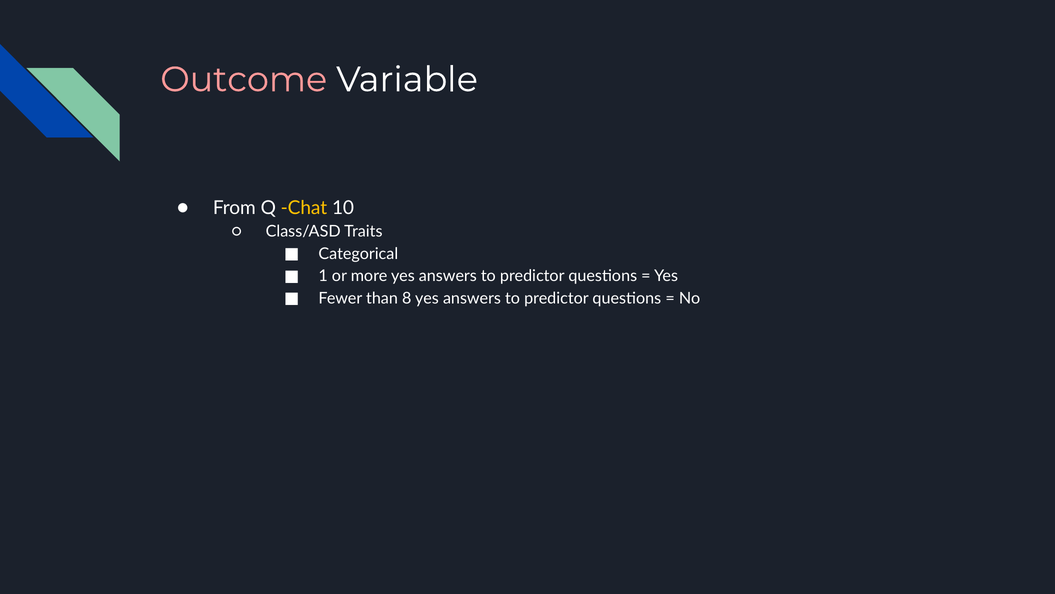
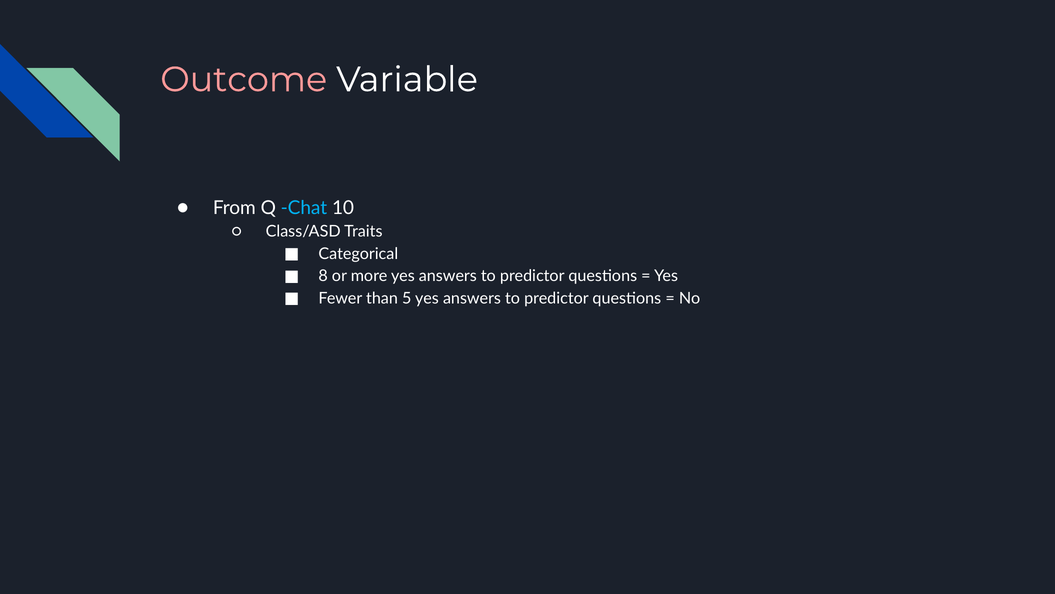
Chat colour: yellow -> light blue (304, 208)
1: 1 -> 8 (323, 276)
8: 8 -> 5 (407, 298)
